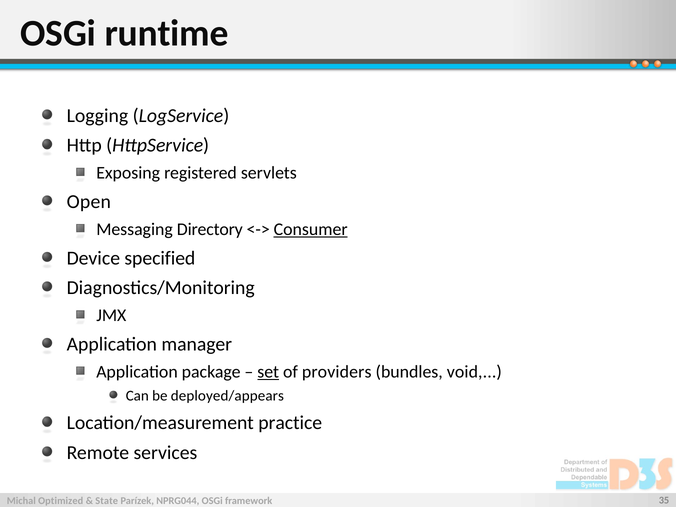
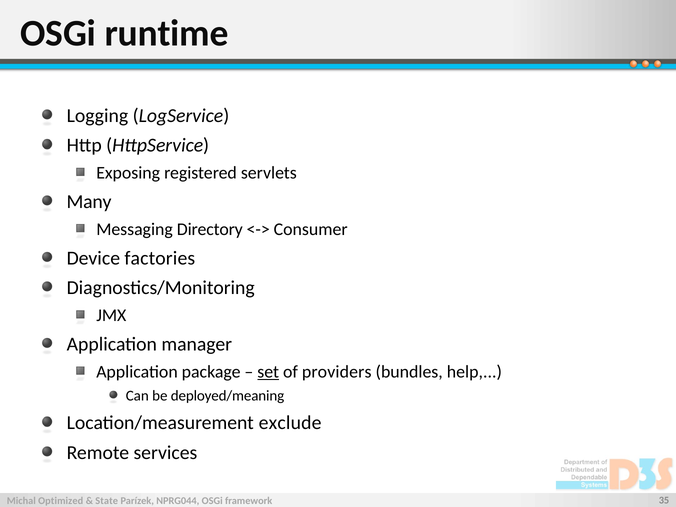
Open: Open -> Many (89, 202)
Consumer underline: present -> none (311, 229)
specified: specified -> factories (160, 258)
void: void -> help (474, 372)
deployed/appears: deployed/appears -> deployed/meaning (228, 396)
practice: practice -> exclude (290, 423)
